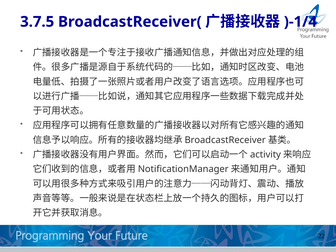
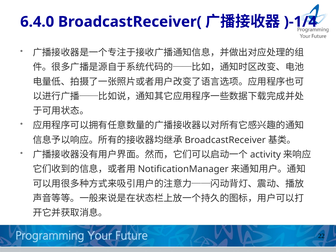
3.7.5: 3.7.5 -> 6.4.0 (37, 22)
